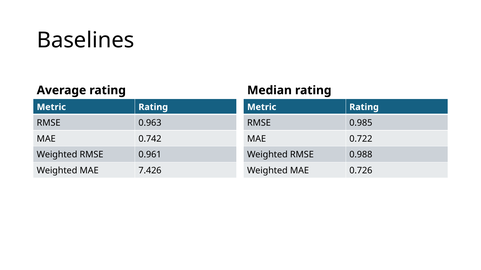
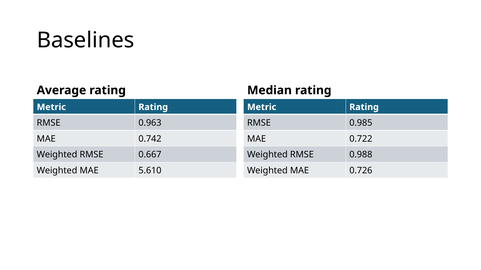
0.961: 0.961 -> 0.667 (150, 155)
7.426: 7.426 -> 5.610 (150, 171)
